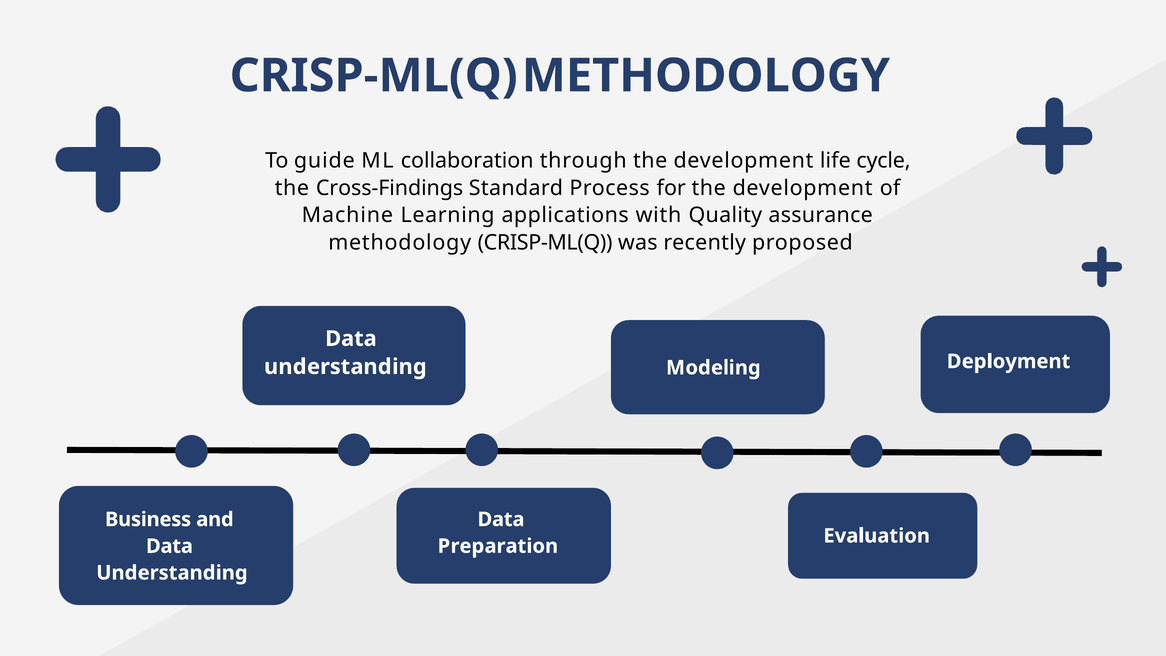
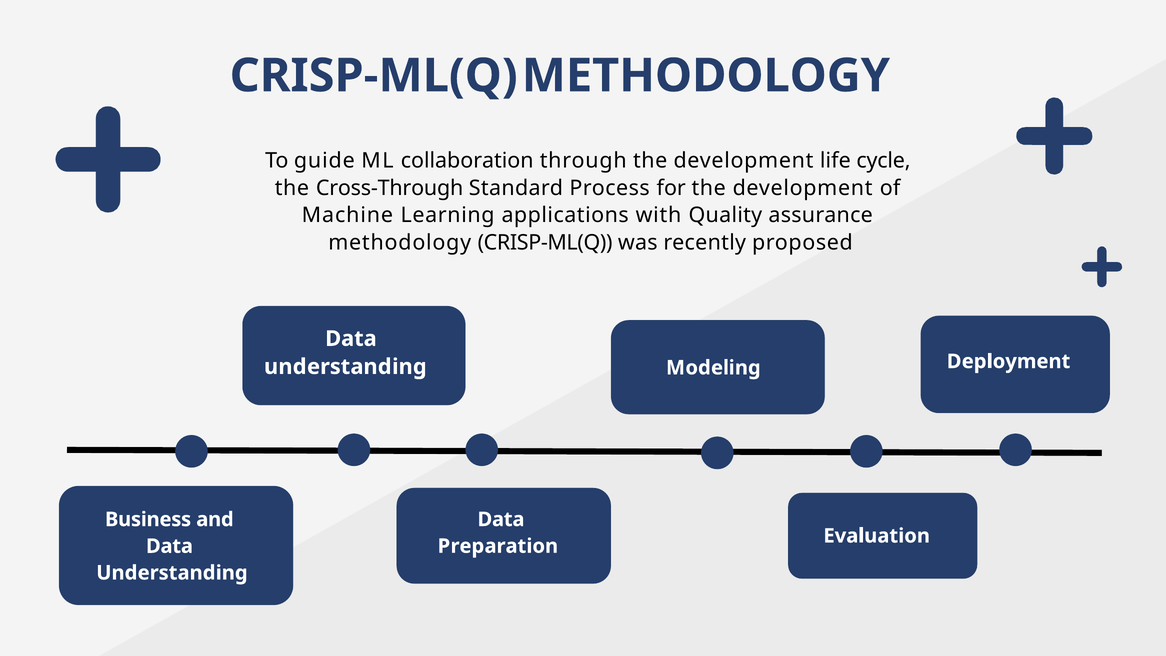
Cross-Findings: Cross-Findings -> Cross-Through (390, 188)
